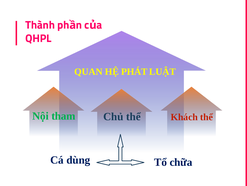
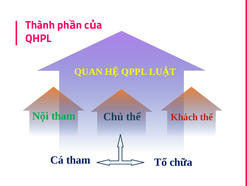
PHÁT: PHÁT -> QPPL (134, 71)
Cá dùng: dùng -> tham (78, 160)
